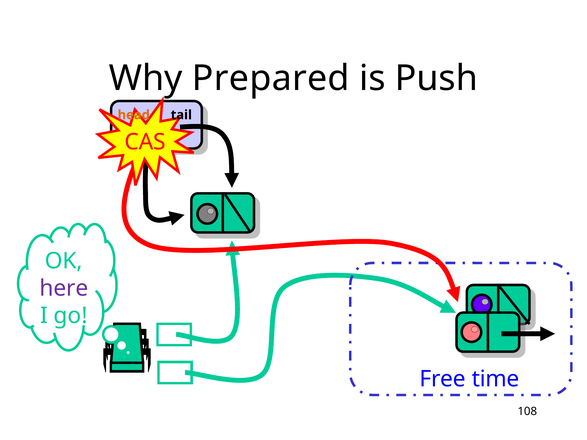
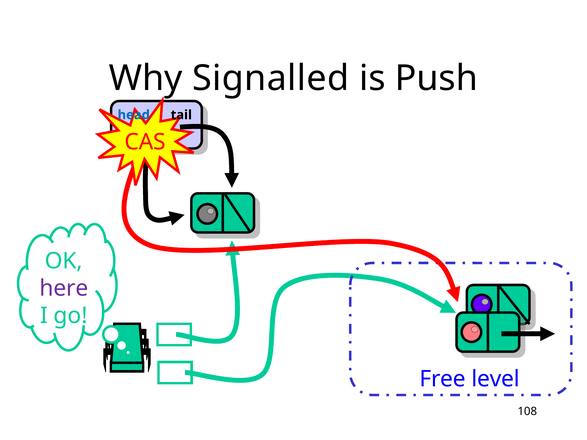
Prepared: Prepared -> Signalled (271, 78)
head colour: orange -> blue (134, 115)
time: time -> level (496, 379)
